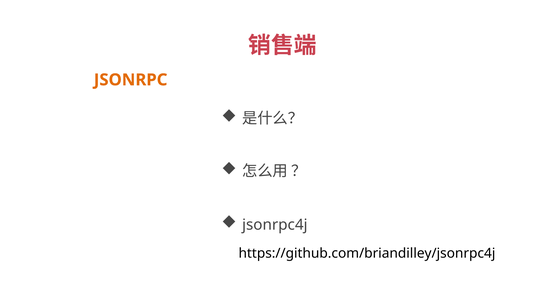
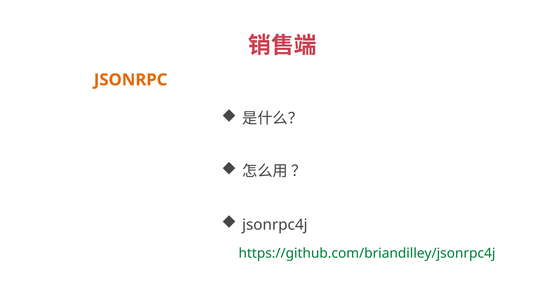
https://github.com/briandilley/jsonrpc4j colour: black -> green (367, 254)
